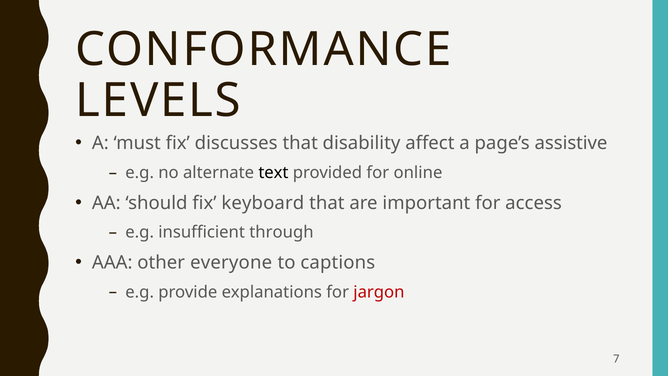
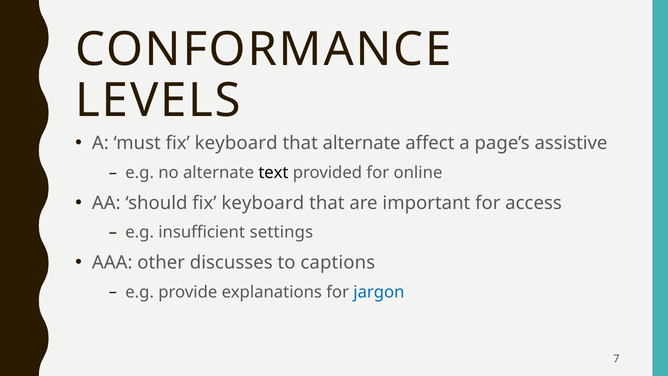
must fix discusses: discusses -> keyboard (236, 143)
that disability: disability -> alternate (362, 143)
through: through -> settings (281, 232)
everyone: everyone -> discusses (231, 262)
jargon colour: red -> blue (379, 292)
